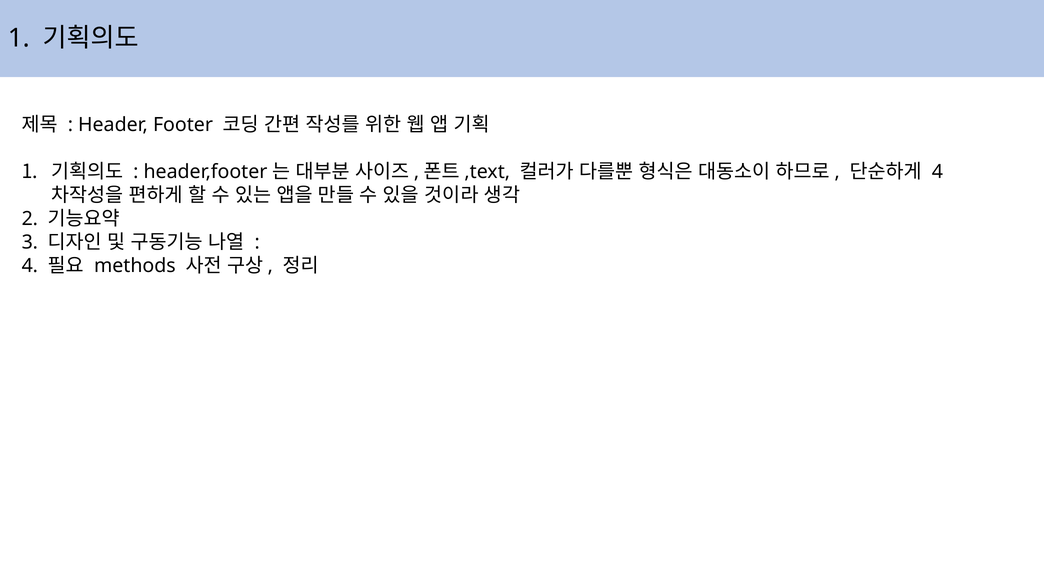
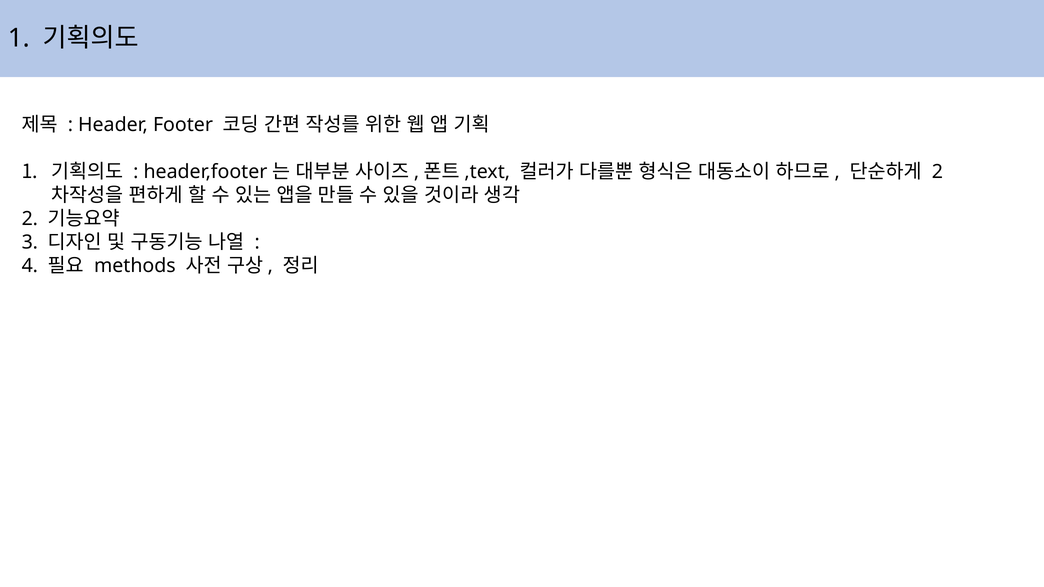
4: 4 -> 2 (937, 172)
